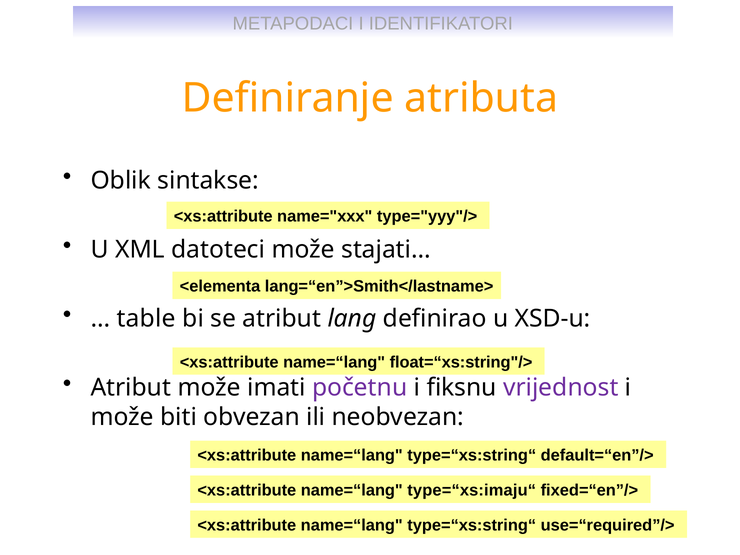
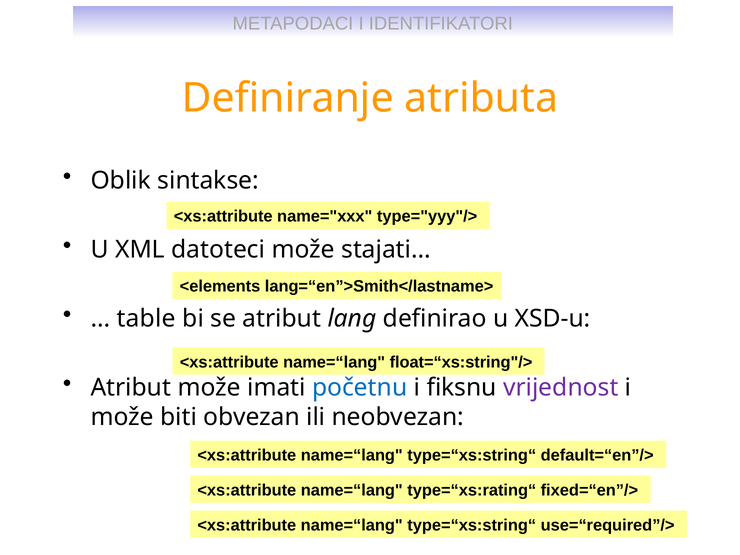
<elementa: <elementa -> <elements (220, 287)
početnu colour: purple -> blue (360, 388)
type=“xs:imaju“: type=“xs:imaju“ -> type=“xs:rating“ (472, 490)
